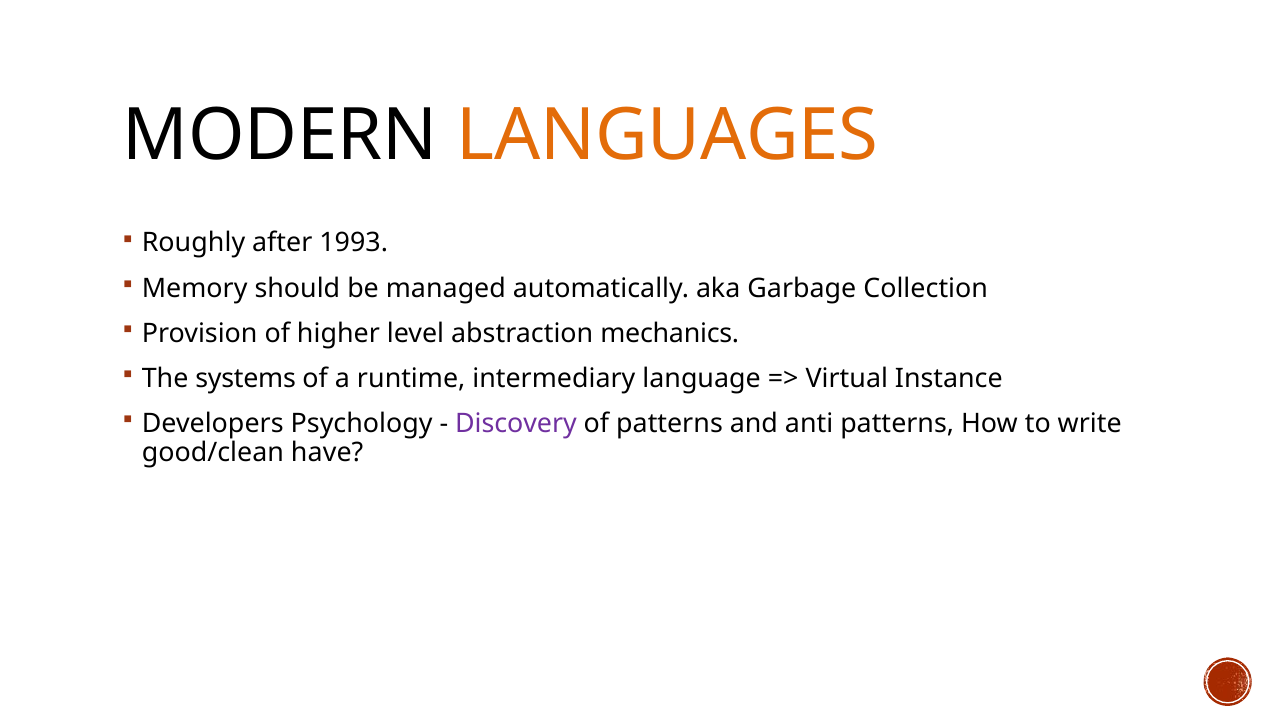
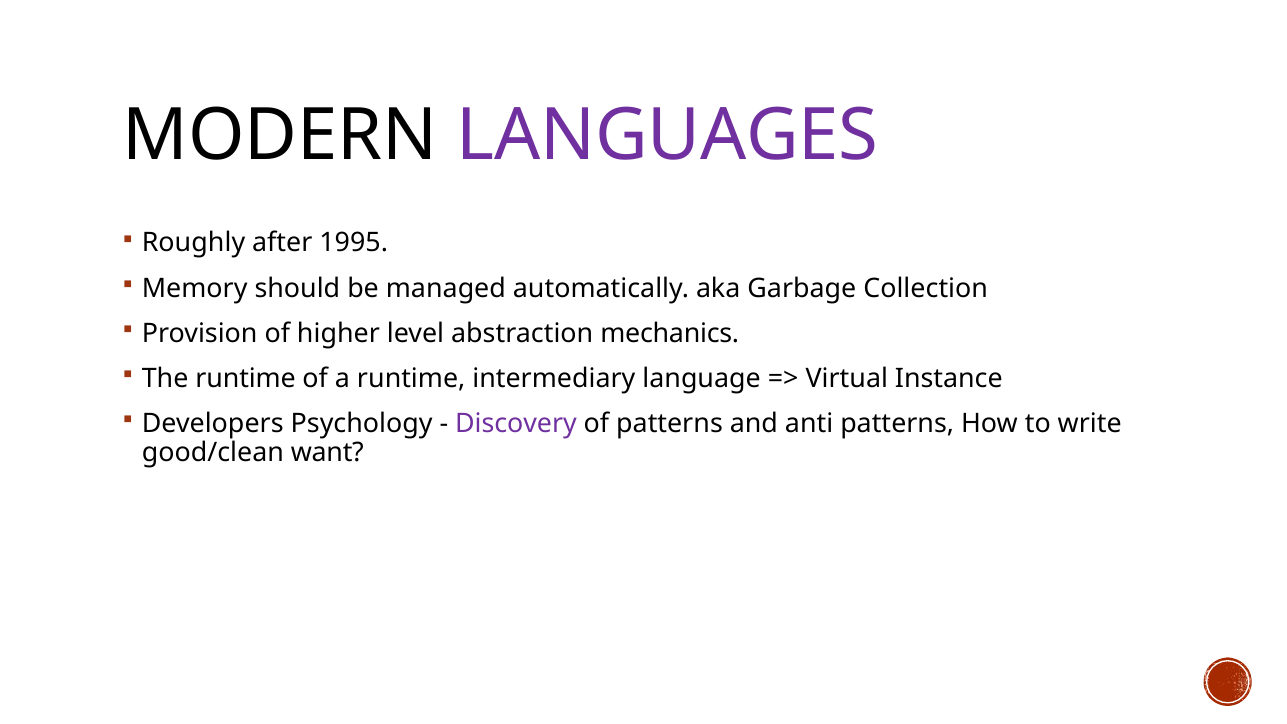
LANGUAGES colour: orange -> purple (667, 136)
1993: 1993 -> 1995 (354, 243)
The systems: systems -> runtime (246, 378)
have: have -> want (327, 452)
